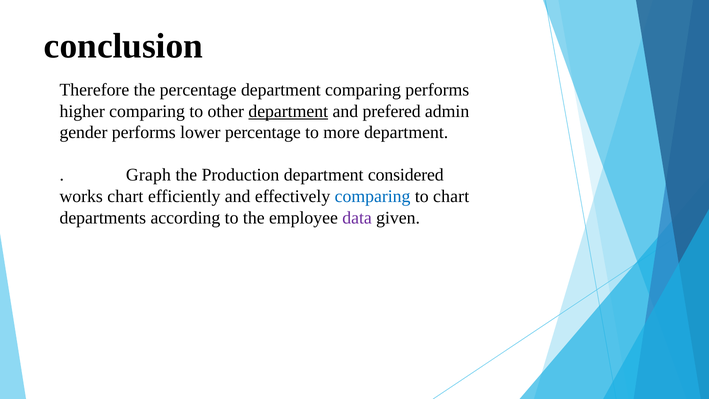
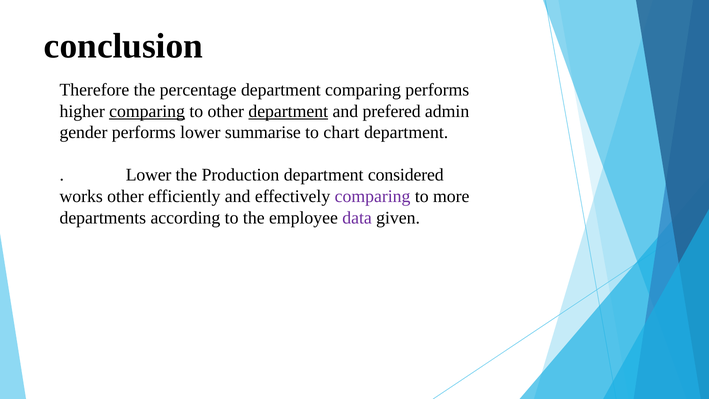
comparing underline: none -> present (147, 111)
lower percentage: percentage -> summarise (263, 132)
more: more -> chart (341, 132)
Graph: Graph -> Lower (149, 175)
works chart: chart -> other (125, 196)
comparing colour: blue -> purple (373, 196)
to chart: chart -> more (451, 196)
